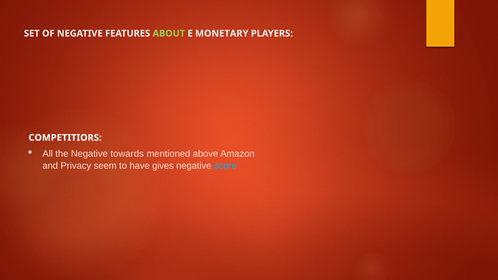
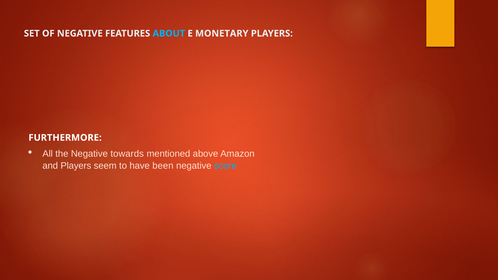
ABOUT colour: light green -> light blue (169, 33)
COMPETITIORS: COMPETITIORS -> FURTHERMORE (65, 138)
and Privacy: Privacy -> Players (76, 166)
gives: gives -> been (163, 166)
